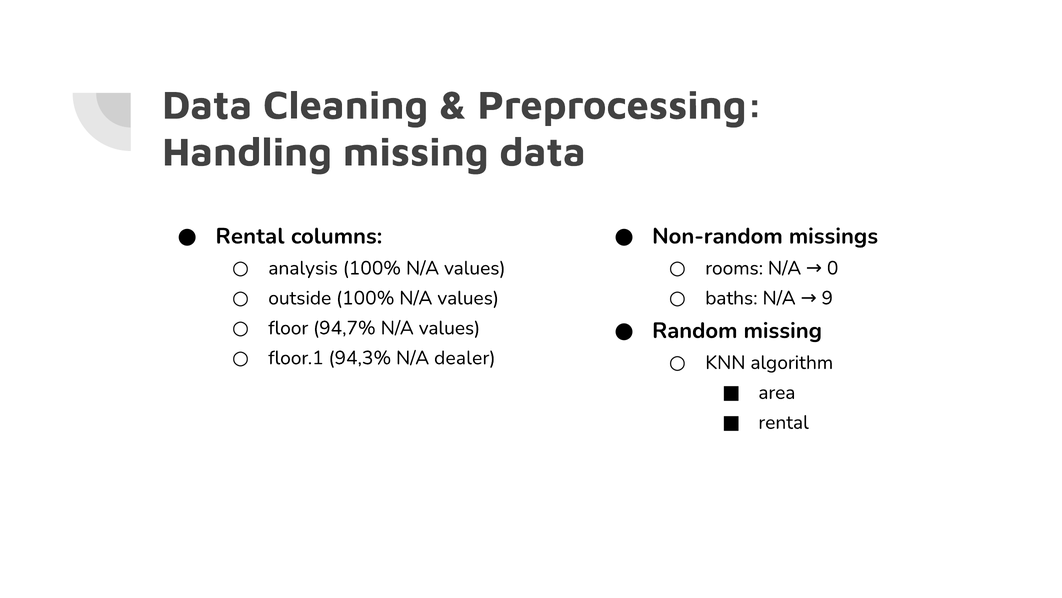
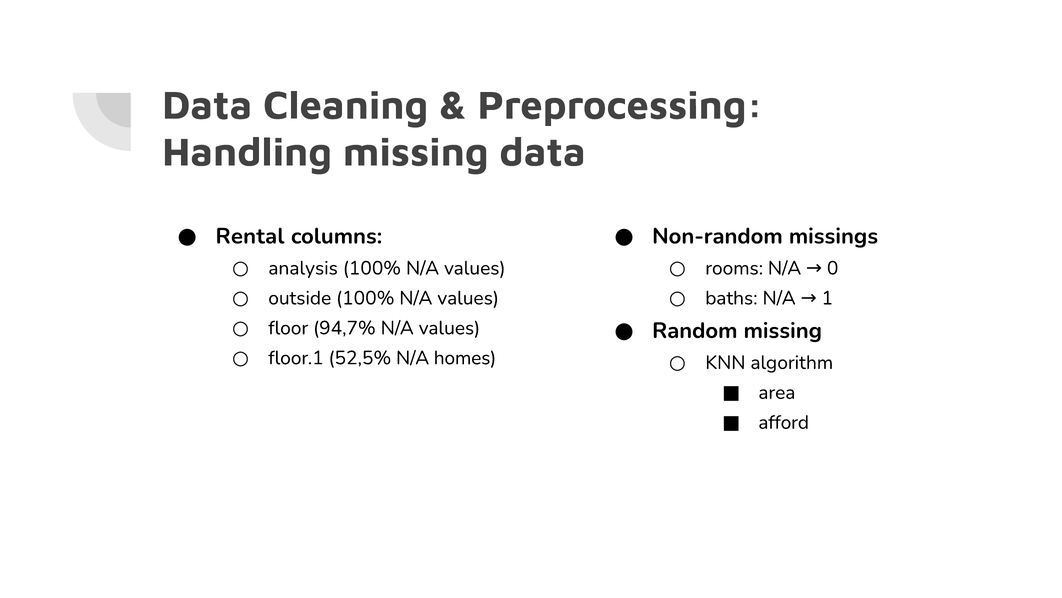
9: 9 -> 1 (827, 298)
94,3%: 94,3% -> 52,5% (360, 358)
dealer: dealer -> homes (465, 358)
rental: rental -> afford (784, 422)
